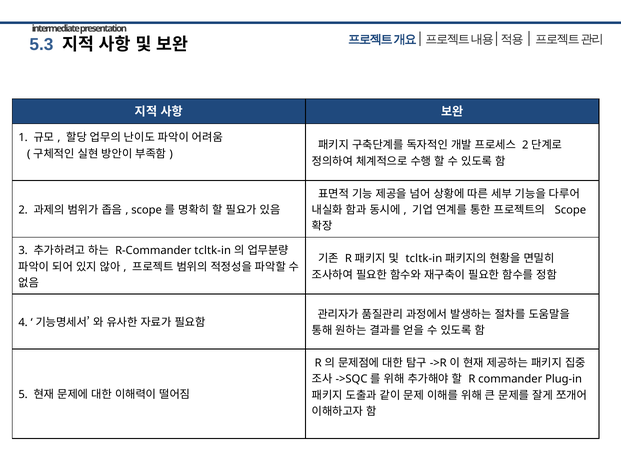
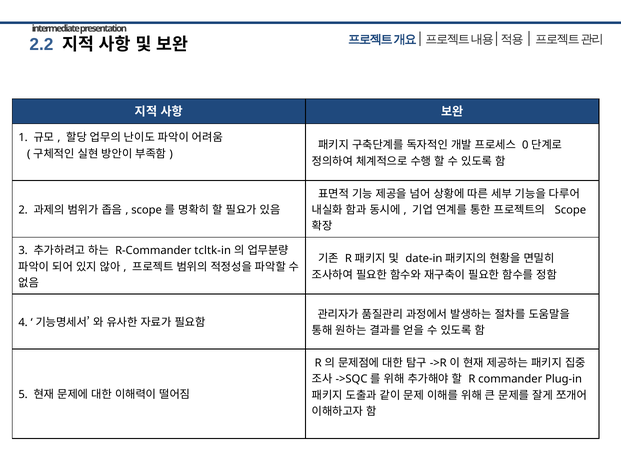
5.3: 5.3 -> 2.2 (41, 44)
2: 2 -> 0 (525, 145)
tcltk-in: tcltk-in -> date-in (424, 259)
